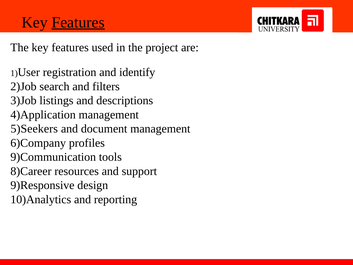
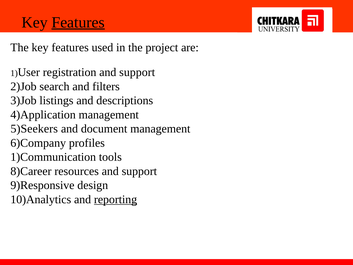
registration and identify: identify -> support (137, 72)
9)Communication: 9)Communication -> 1)Communication (53, 157)
reporting underline: none -> present (116, 199)
